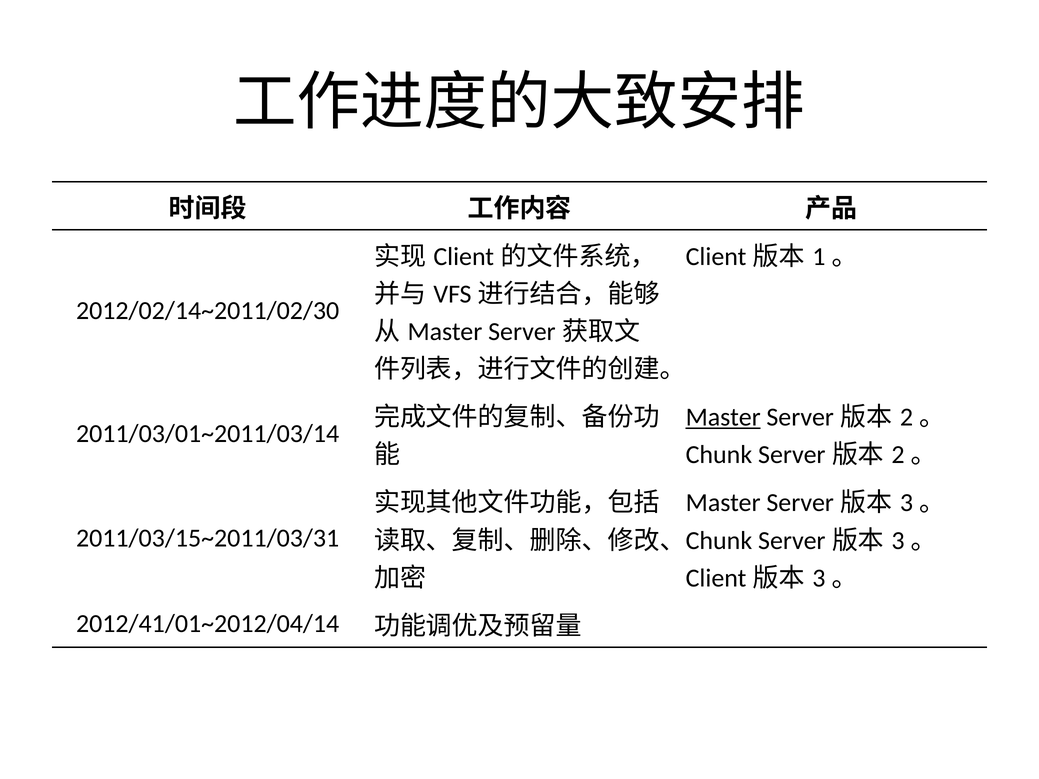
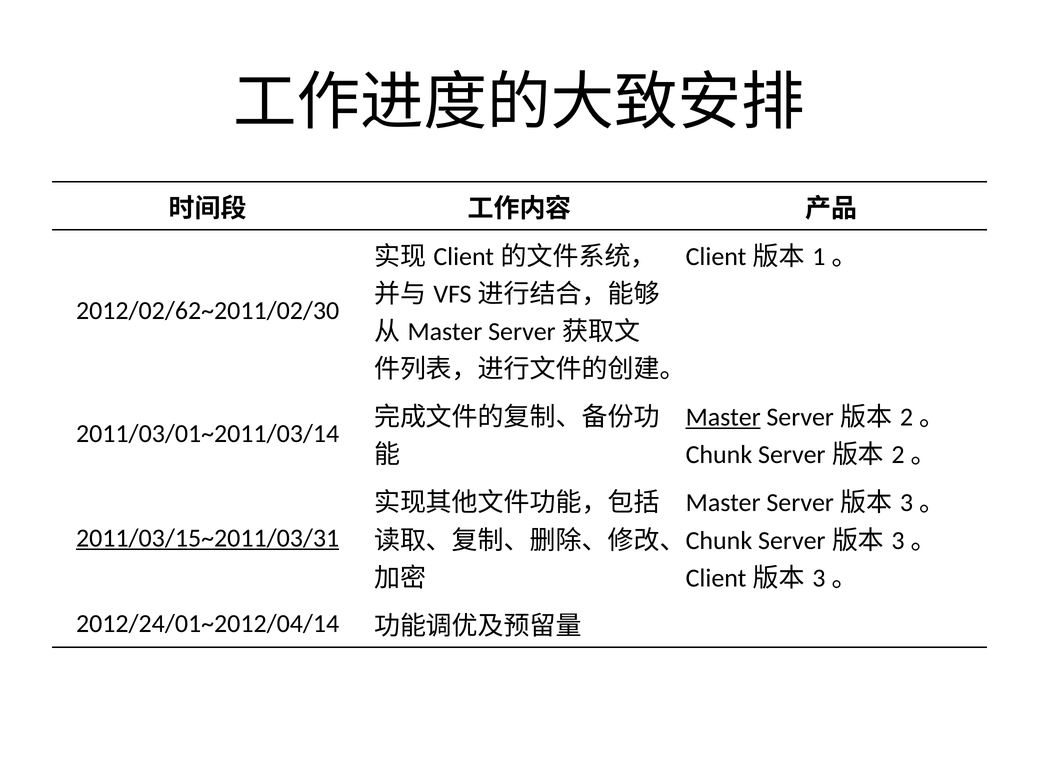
2012/02/14~2011/02/30: 2012/02/14~2011/02/30 -> 2012/02/62~2011/02/30 (208, 311)
2011/03/15~2011/03/31 underline: none -> present (208, 538)
2012/41/01~2012/04/14: 2012/41/01~2012/04/14 -> 2012/24/01~2012/04/14 (208, 624)
